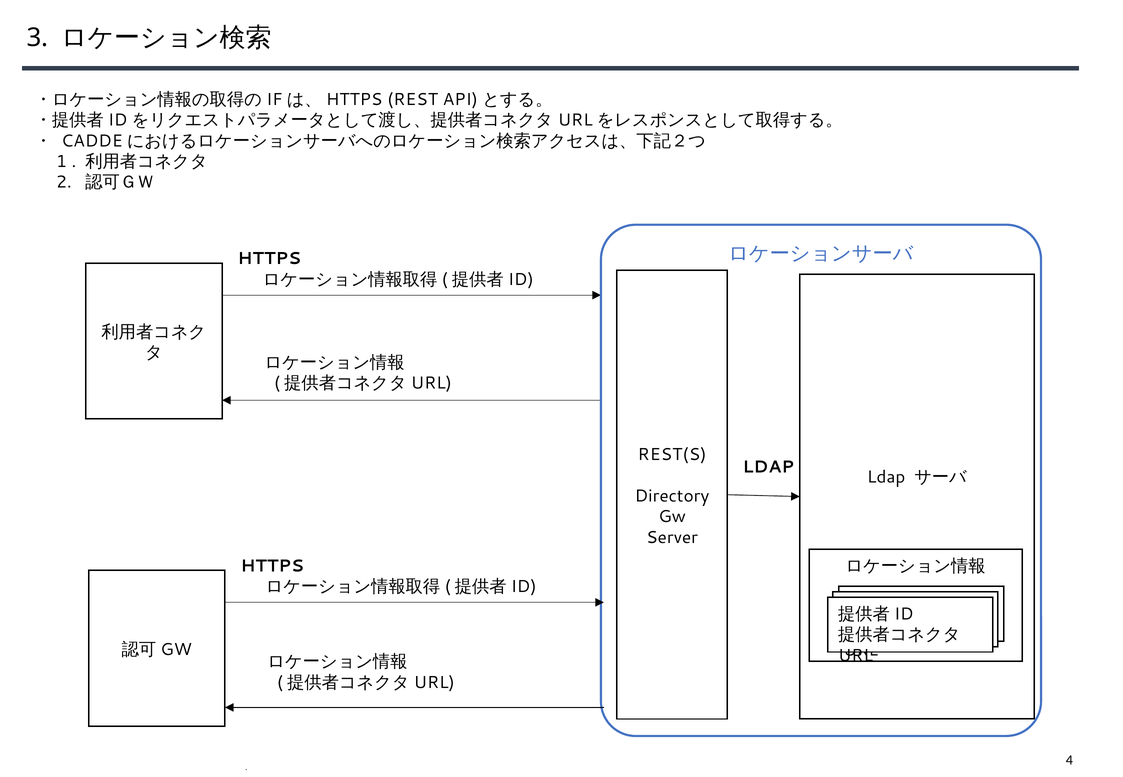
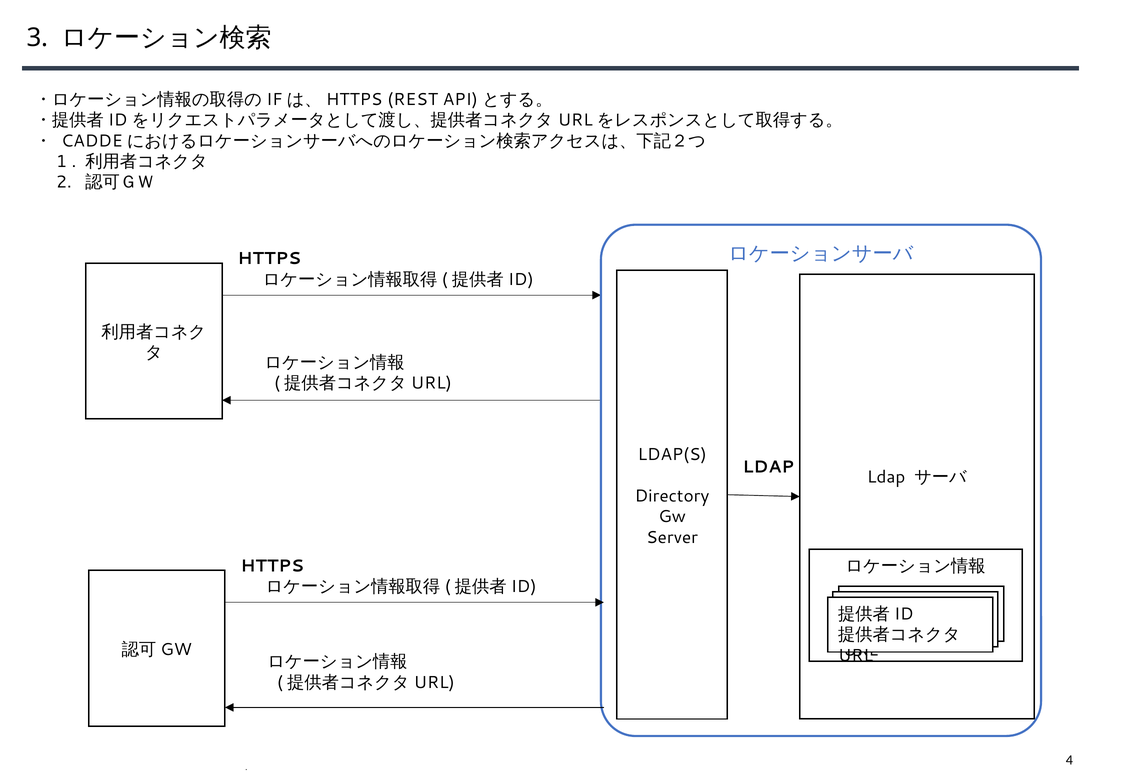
REST(S: REST(S -> LDAP(S (672, 455)
